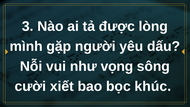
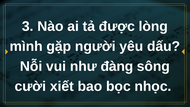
vọng: vọng -> đàng (117, 66)
khúc: khúc -> nhọc (153, 86)
